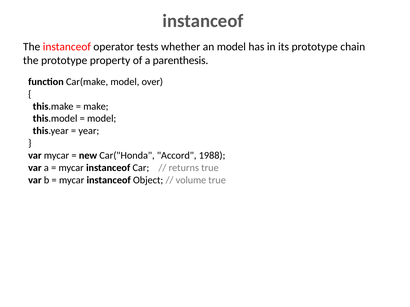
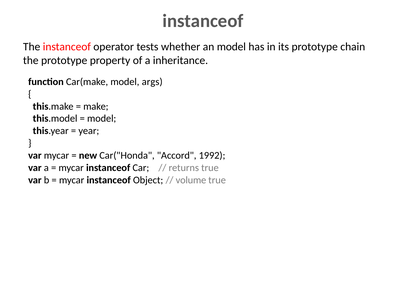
parenthesis: parenthesis -> inheritance (180, 61)
over: over -> args (152, 82)
1988: 1988 -> 1992 (212, 156)
